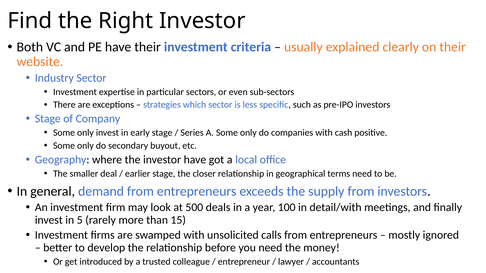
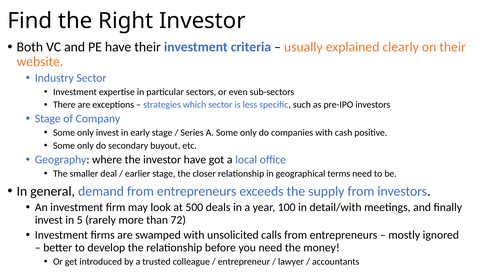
15: 15 -> 72 (178, 220)
